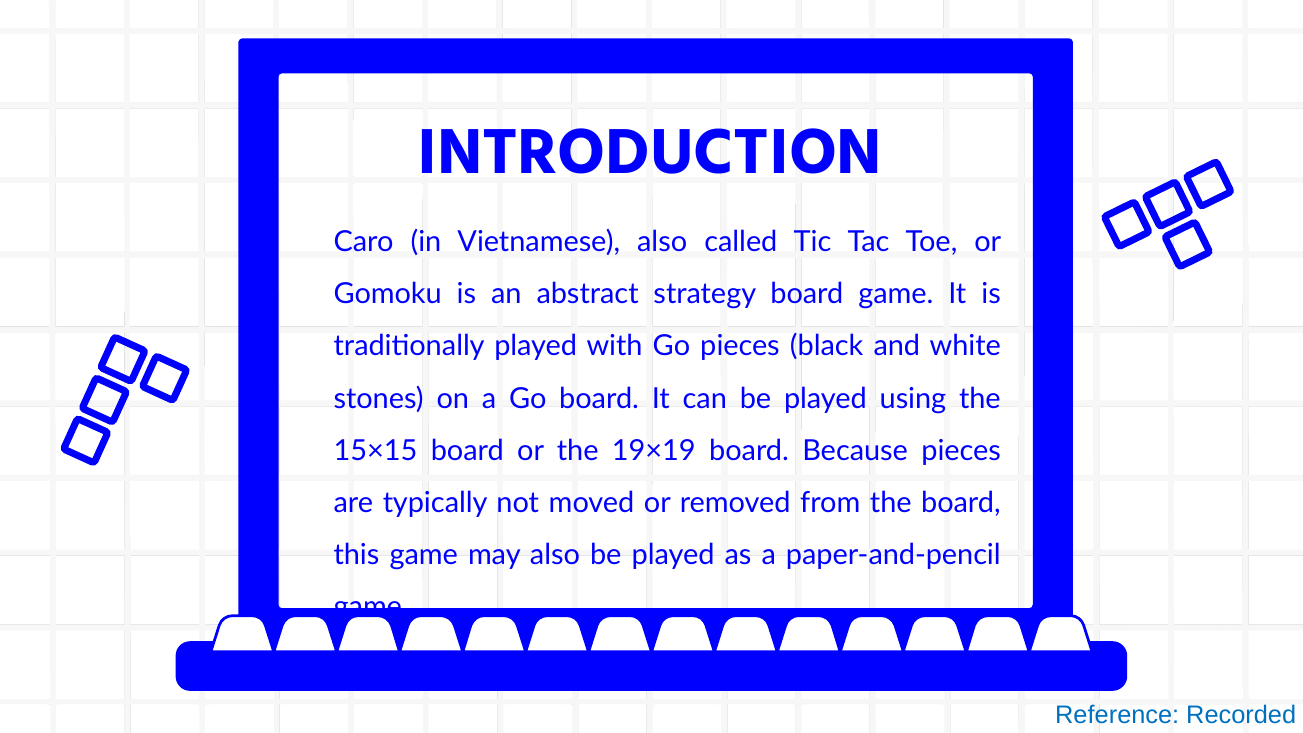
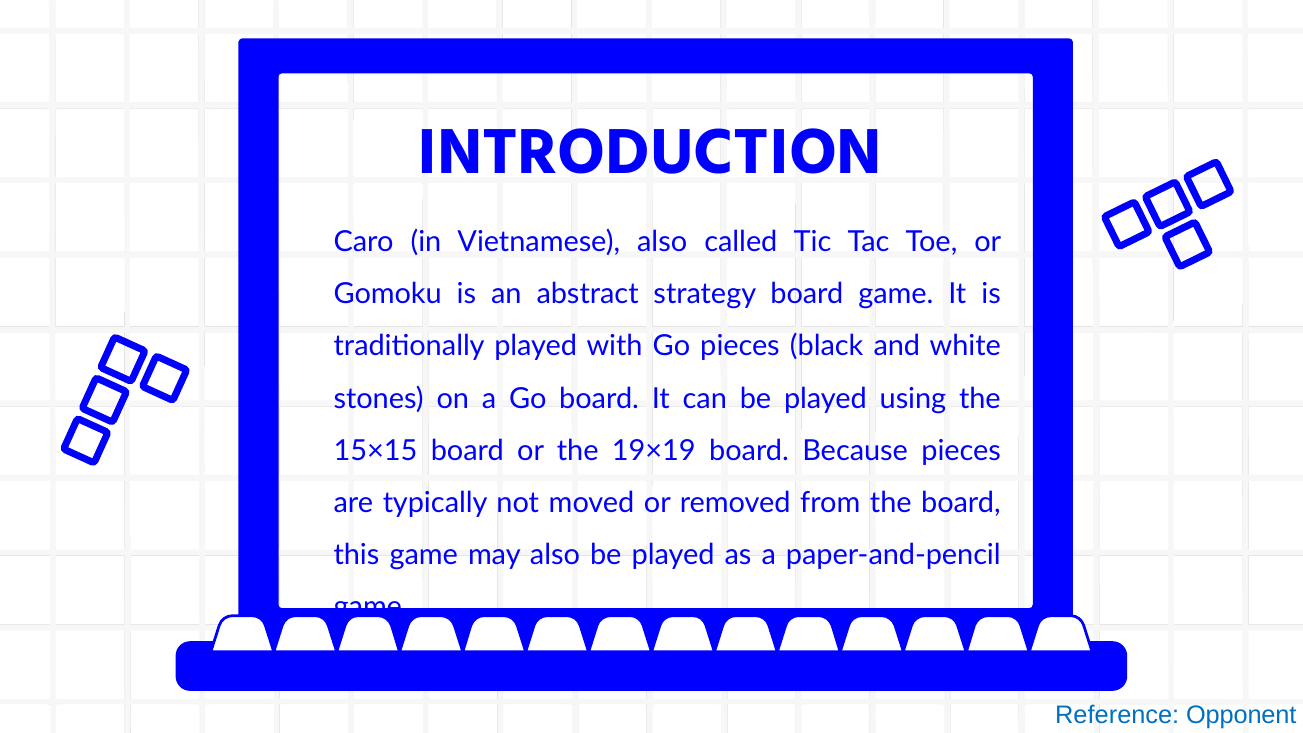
Recorded: Recorded -> Opponent (1241, 715)
